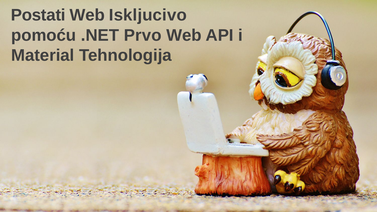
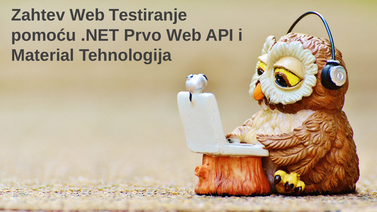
Postati: Postati -> Zahtev (38, 15)
Iskljucivo: Iskljucivo -> Testiranje (148, 15)
